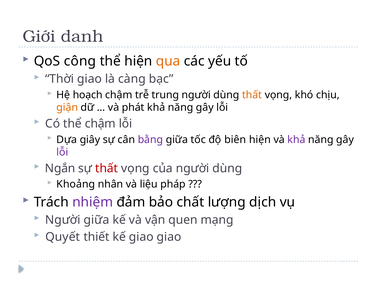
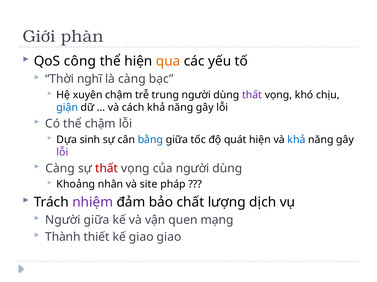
danh: danh -> phàn (82, 36)
Thời giao: giao -> nghĩ (90, 79)
hoạch: hoạch -> xuyên (88, 95)
thất colour: orange -> purple (252, 95)
giận colour: orange -> blue (67, 108)
phát: phát -> cách (133, 108)
giây: giây -> sinh (90, 140)
bằng colour: purple -> blue (150, 140)
biên: biên -> quát (235, 140)
khả colour: purple -> blue (296, 140)
Ngắn: Ngắn -> Càng (60, 169)
liệu: liệu -> site (149, 185)
Quyết: Quyết -> Thành (63, 238)
